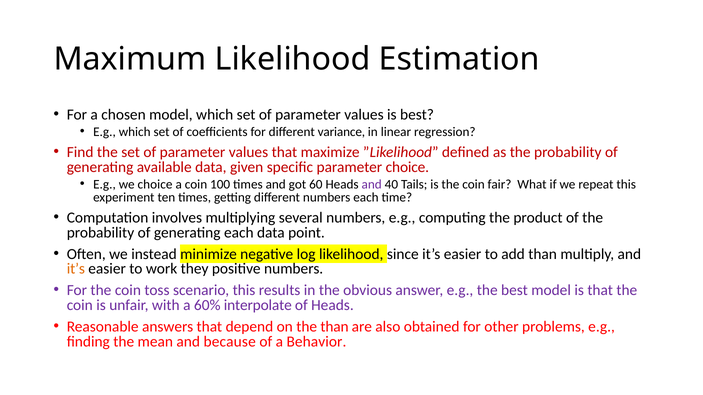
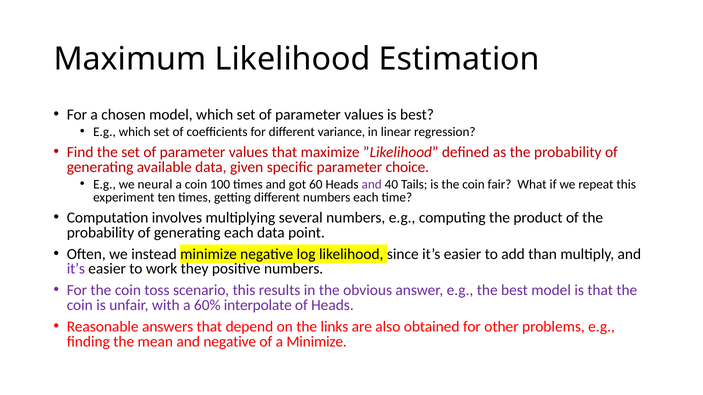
we choice: choice -> neural (155, 185)
it’s colour: orange -> purple (76, 269)
the than: than -> links (334, 327)
and because: because -> negative (230, 342)
a Behavior: Behavior -> Minimize (317, 342)
